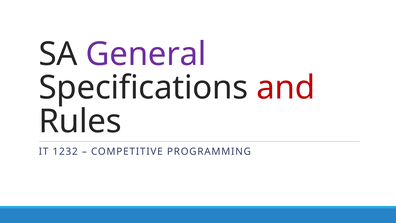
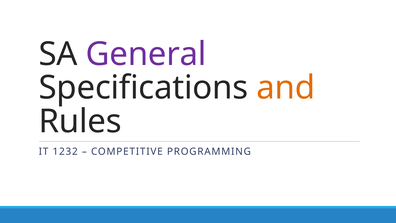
and colour: red -> orange (286, 88)
